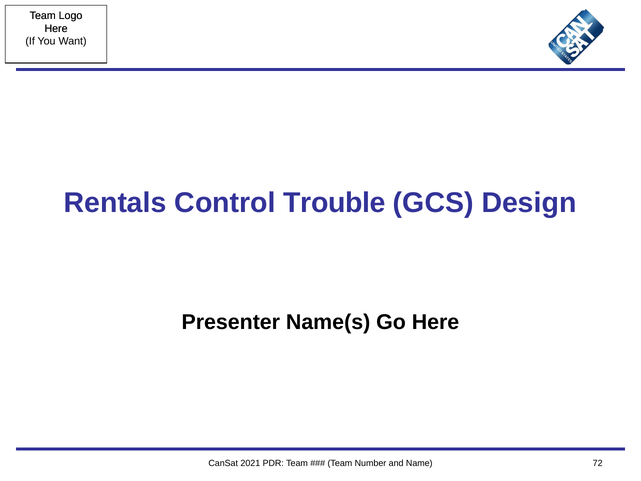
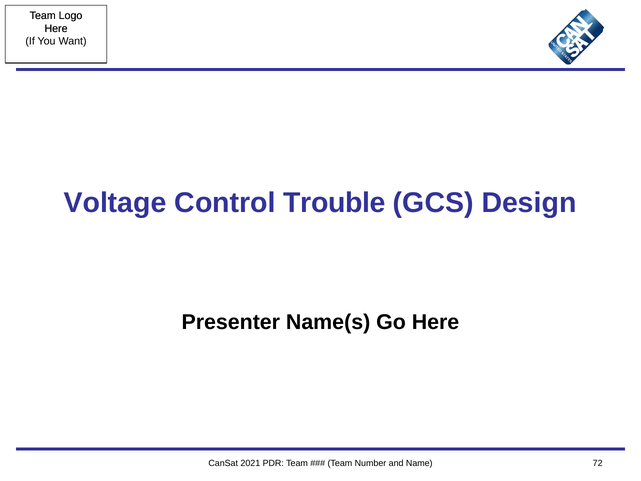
Rentals: Rentals -> Voltage (115, 203)
